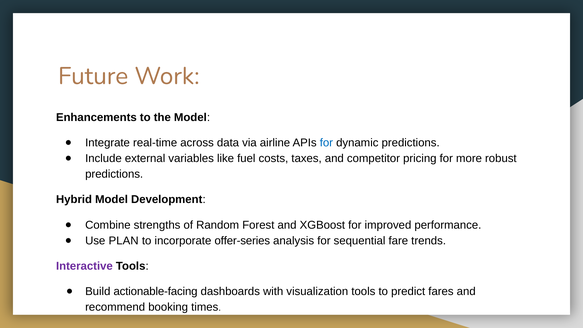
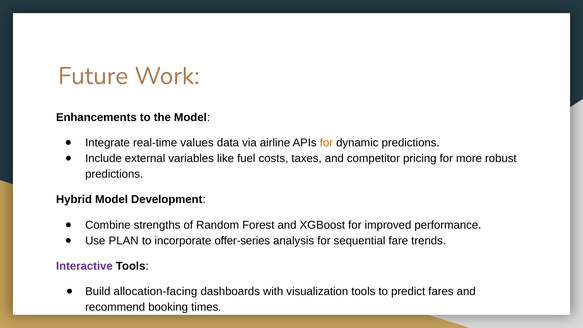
across: across -> values (197, 143)
for colour: blue -> orange (326, 143)
actionable-facing: actionable-facing -> allocation-facing (155, 291)
